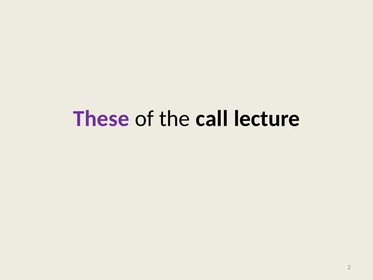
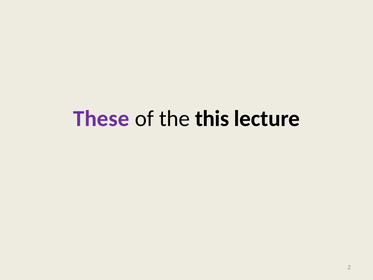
call: call -> this (212, 118)
